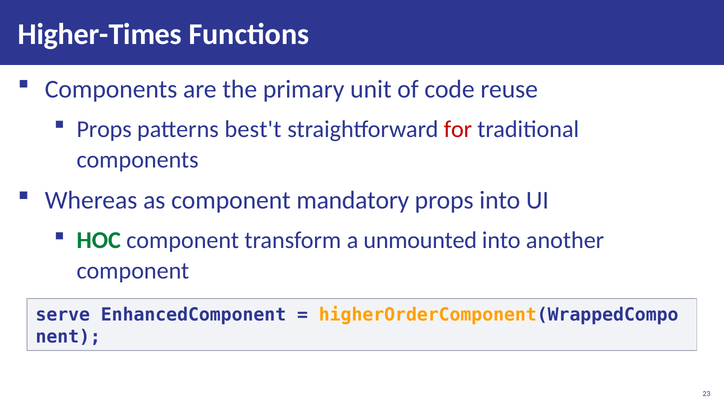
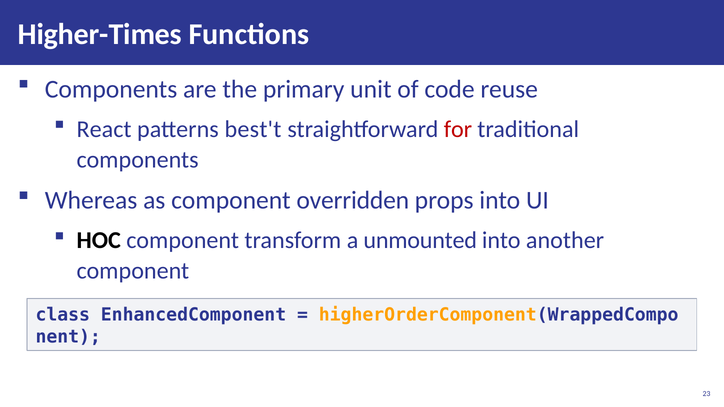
Props: Props -> React (104, 129)
mandatory: mandatory -> overridden (353, 200)
HOC colour: green -> black (99, 241)
serve: serve -> class (63, 315)
